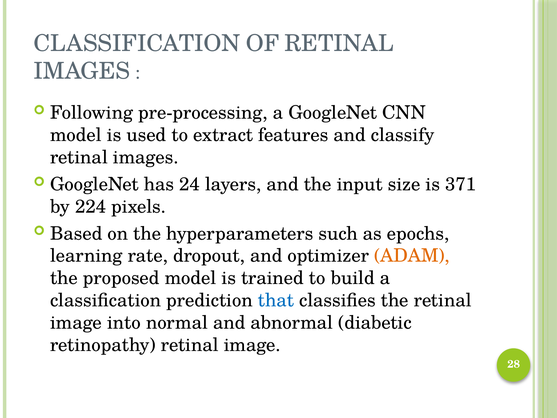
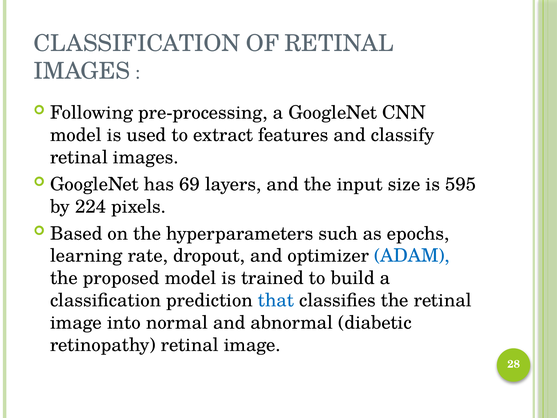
24: 24 -> 69 (190, 184)
371: 371 -> 595 (461, 184)
ADAM colour: orange -> blue (412, 256)
